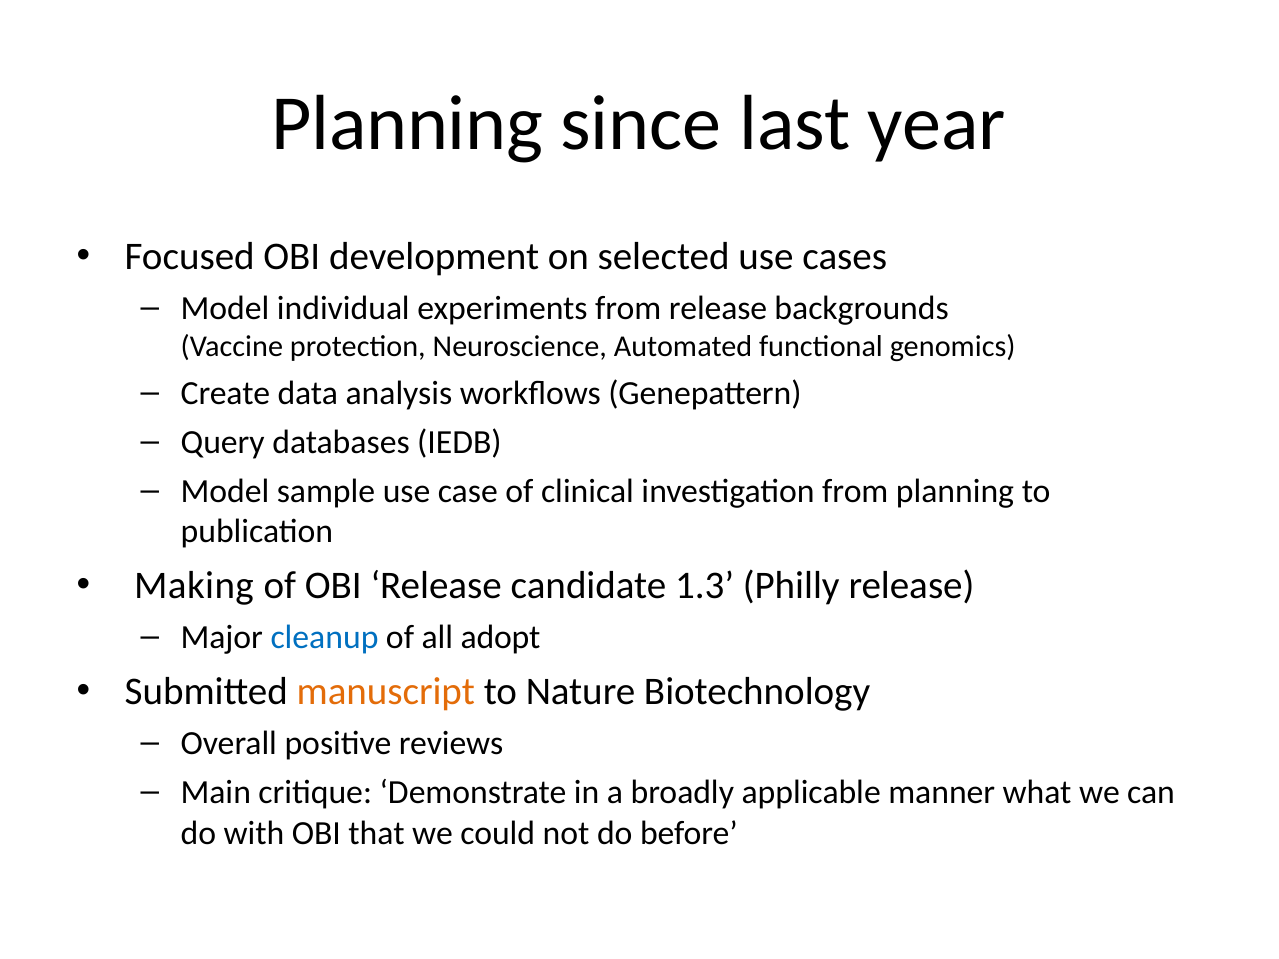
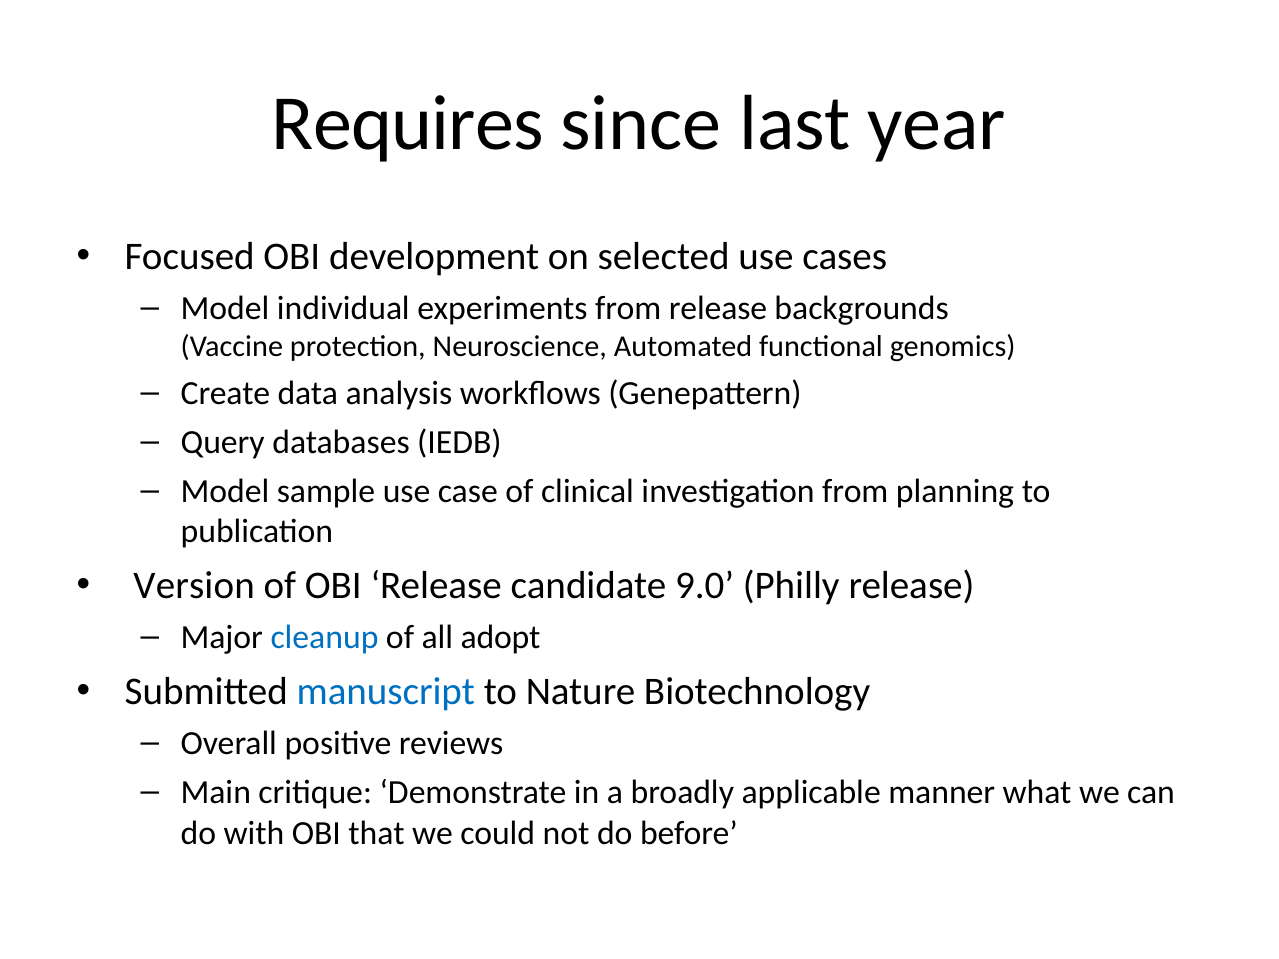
Planning: Planning -> Requires (408, 124)
Making: Making -> Version (194, 586)
1.3: 1.3 -> 9.0 (705, 586)
manuscript colour: orange -> blue (386, 692)
